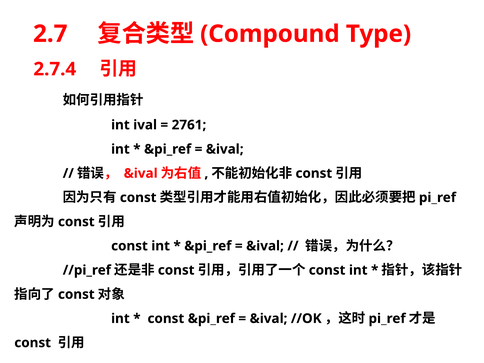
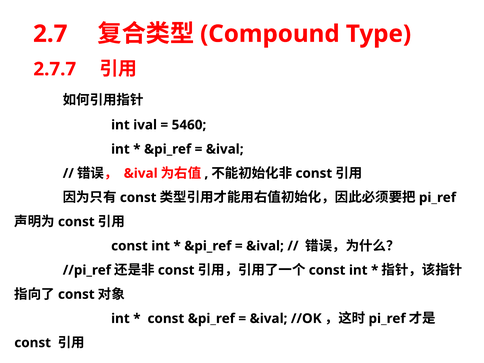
2.7.4: 2.7.4 -> 2.7.7 (55, 69)
2761: 2761 -> 5460 (189, 125)
